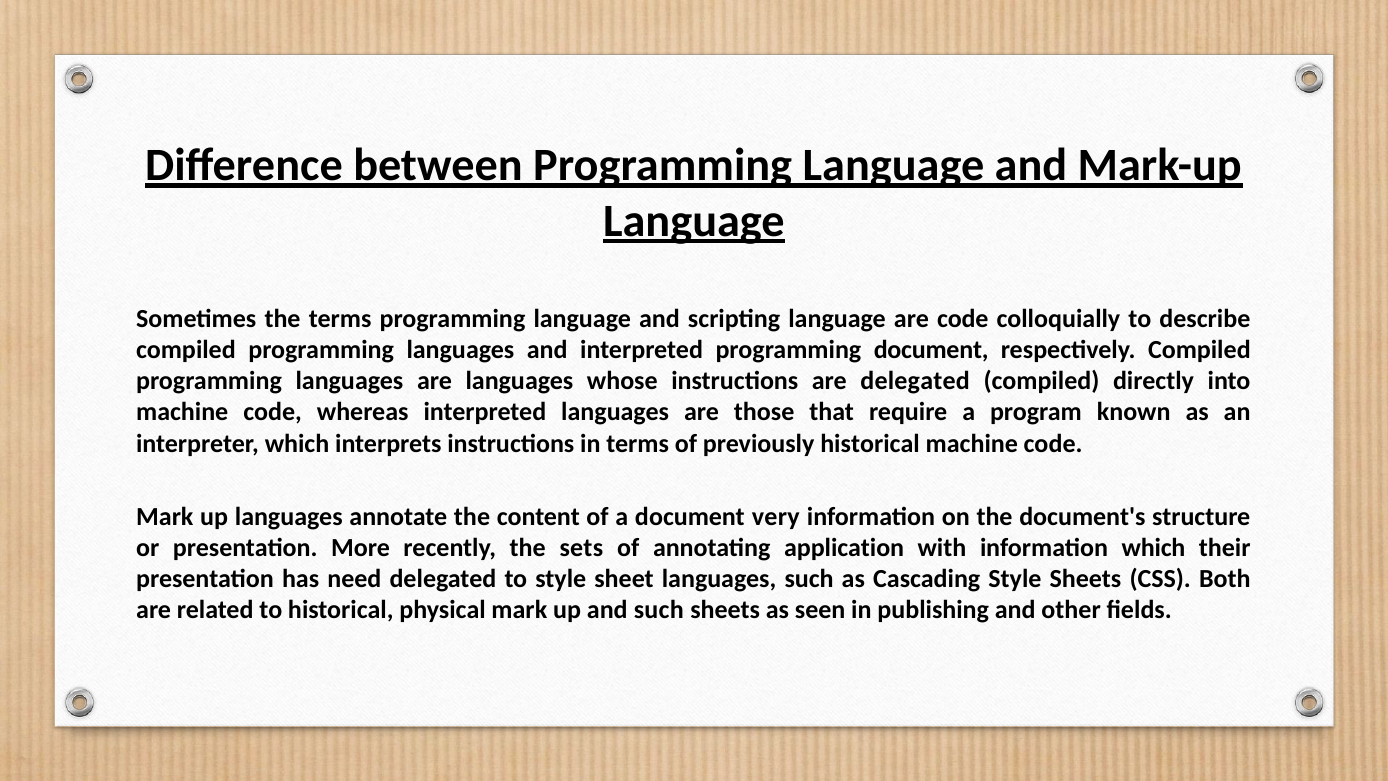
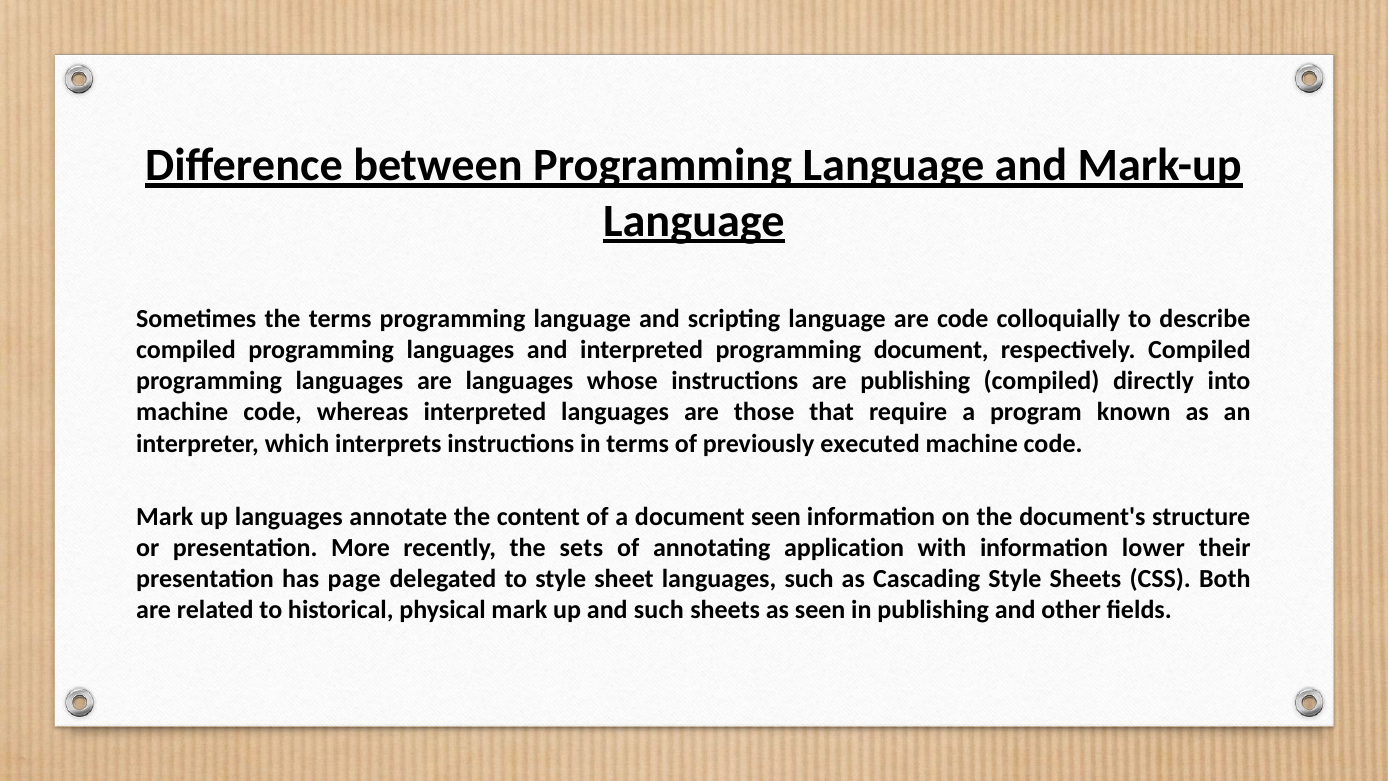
are delegated: delegated -> publishing (915, 381)
previously historical: historical -> executed (870, 443)
document very: very -> seen (776, 516)
information which: which -> lower (1153, 548)
need: need -> page (354, 579)
